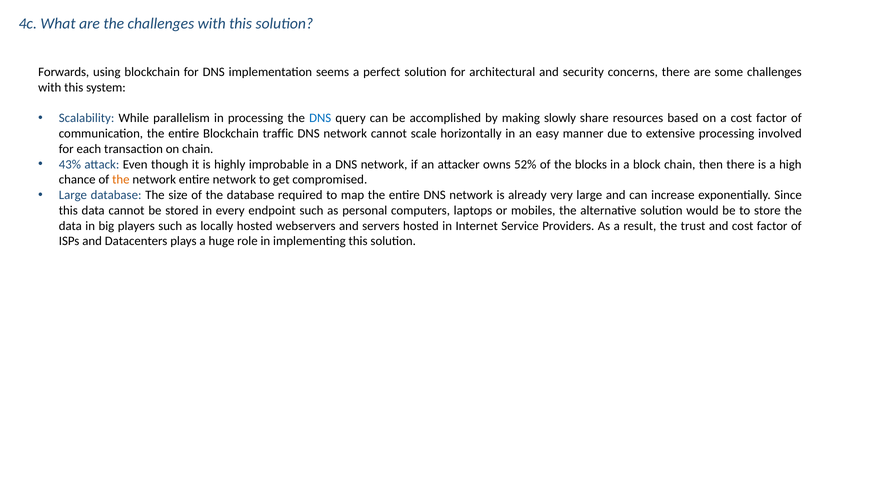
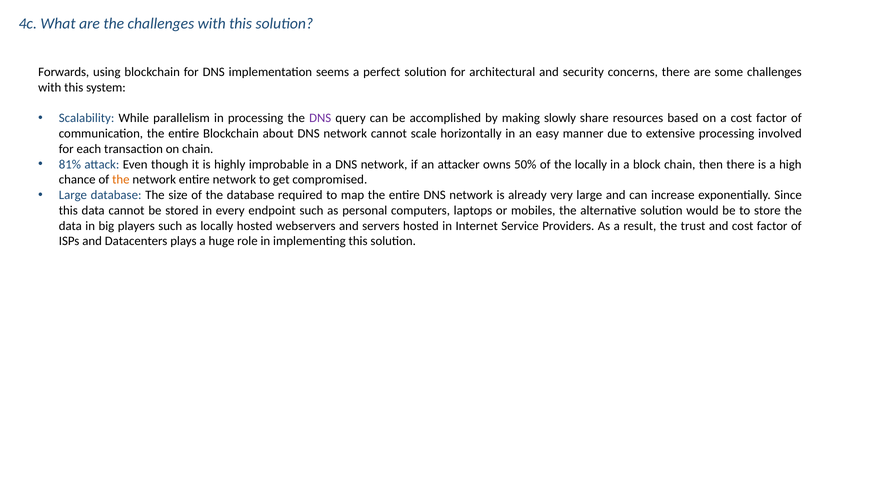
DNS colour: blue -> purple (320, 118)
traffic: traffic -> about (278, 134)
43%: 43% -> 81% (70, 164)
52%: 52% -> 50% (525, 164)
the blocks: blocks -> locally (591, 164)
